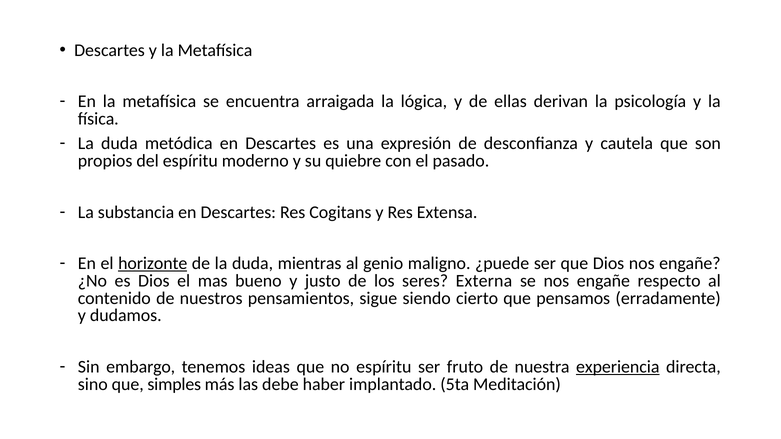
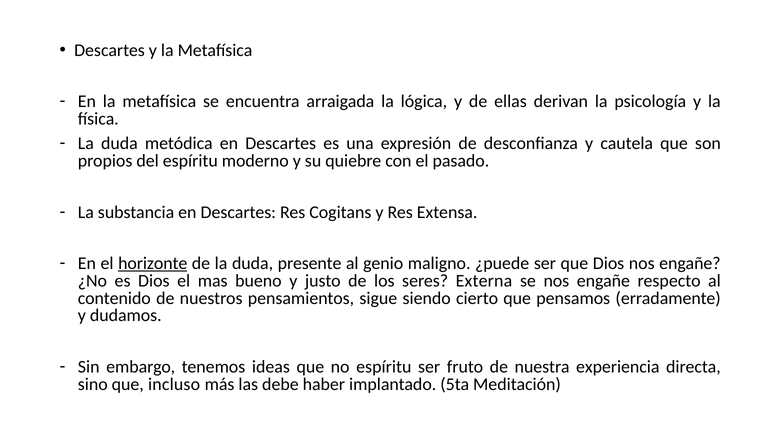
mientras: mientras -> presente (310, 264)
experiencia underline: present -> none (618, 367)
simples: simples -> incluso (174, 385)
